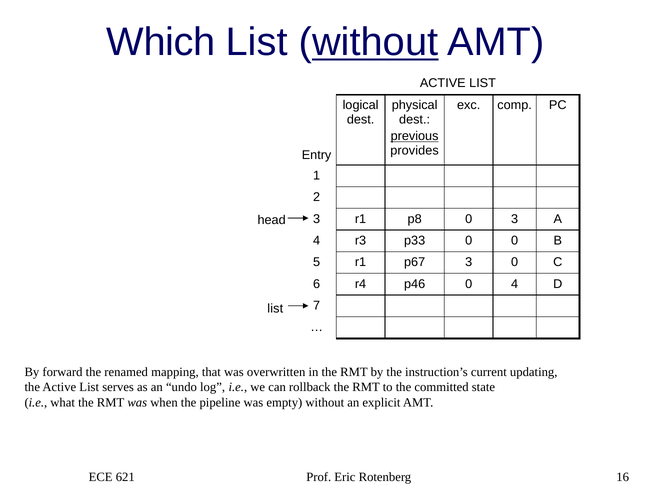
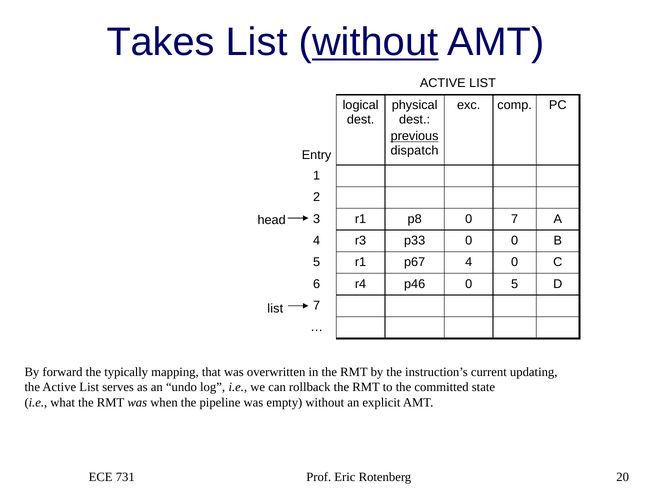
Which: Which -> Takes (161, 42)
provides: provides -> dispatch (415, 151)
0 3: 3 -> 7 (515, 219)
p67 3: 3 -> 4 (469, 262)
0 4: 4 -> 5 (515, 284)
renamed: renamed -> typically (126, 372)
621: 621 -> 731 (125, 477)
16: 16 -> 20 (623, 477)
